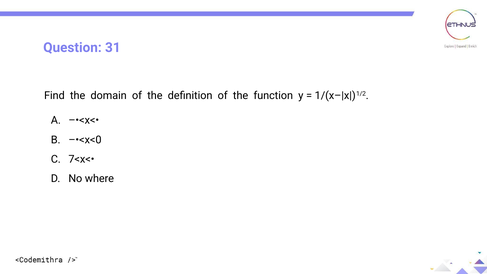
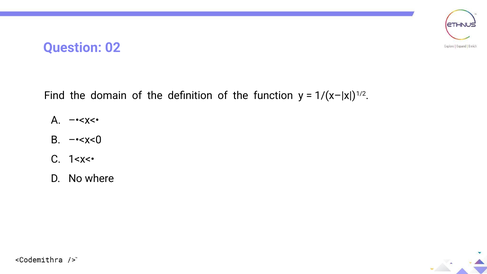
31: 31 -> 02 (113, 48)
7<x<•: 7<x<• -> 1<x<• (81, 159)
